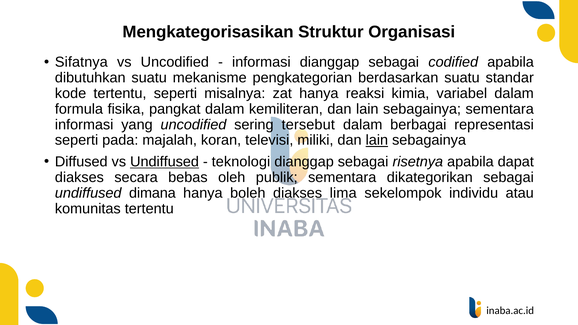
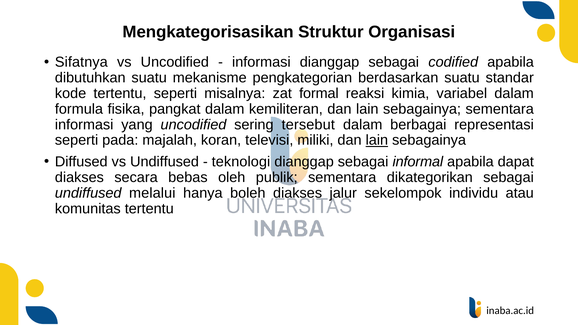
zat hanya: hanya -> formal (319, 93)
Undiffused underline: present -> none (165, 162)
risetnya: risetnya -> informal (418, 162)
dimana: dimana -> melalui (152, 193)
lima: lima -> jalur (343, 193)
